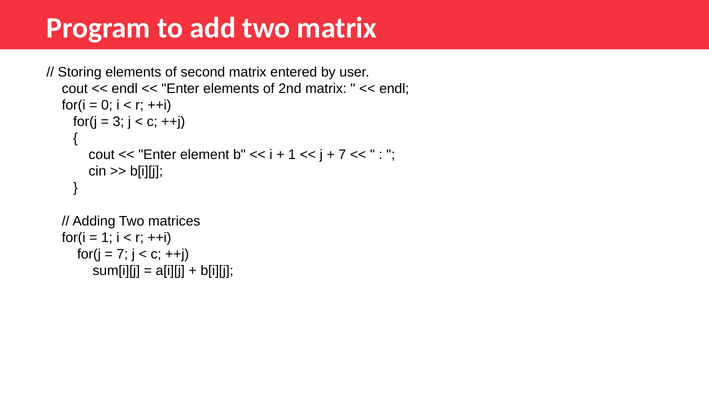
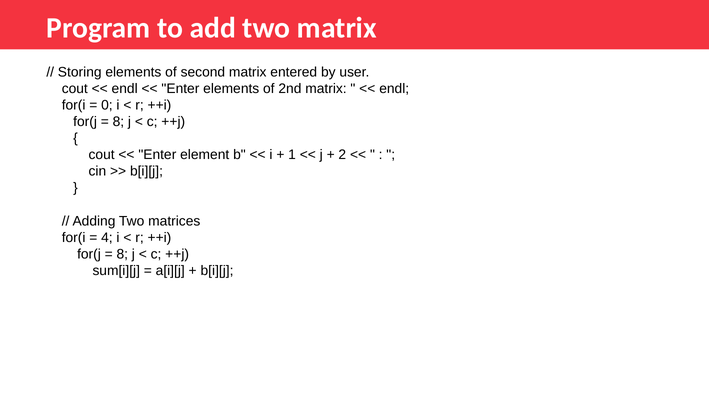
3: 3 -> 8 (118, 122)
7: 7 -> 2 (342, 155)
1: 1 -> 4 (107, 237)
7: 7 -> 8 (122, 254)
